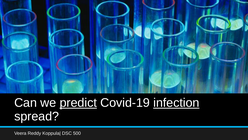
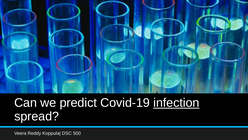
predict underline: present -> none (78, 102)
